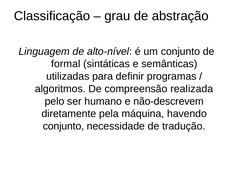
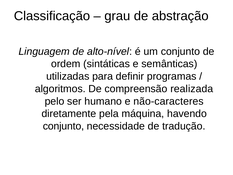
formal: formal -> ordem (66, 64)
não-descrevem: não-descrevem -> não-caracteres (168, 101)
